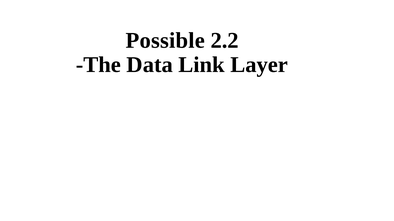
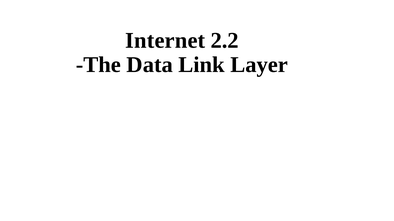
Possible: Possible -> Internet (165, 40)
